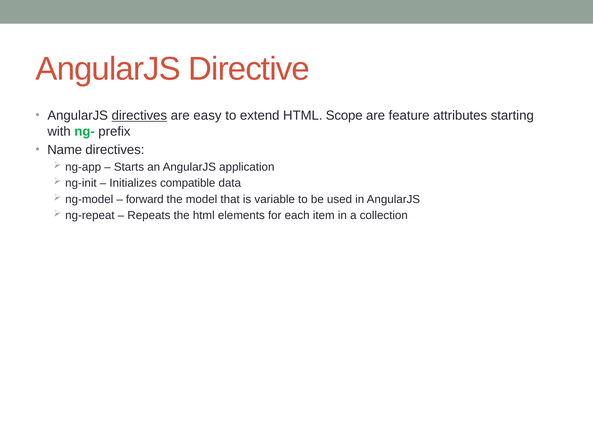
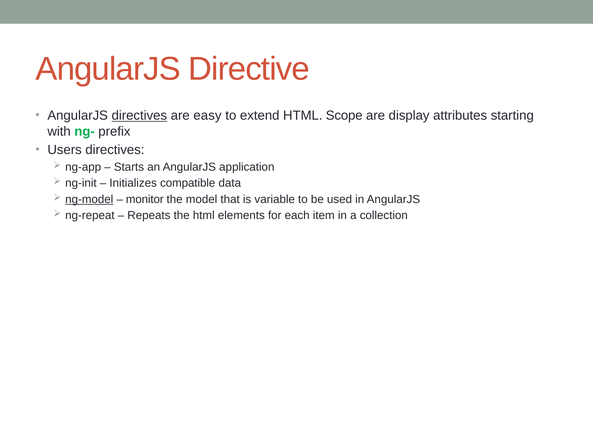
feature: feature -> display (409, 116)
Name: Name -> Users (65, 150)
ng-model underline: none -> present (89, 199)
forward: forward -> monitor (145, 199)
